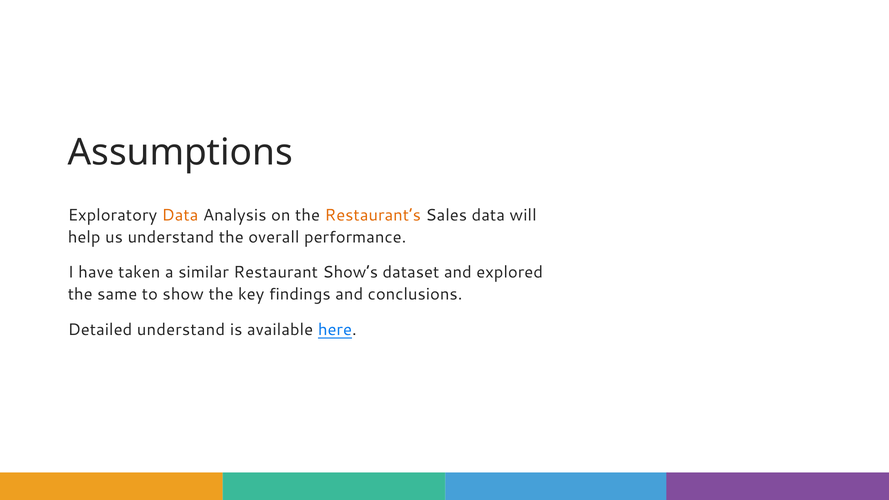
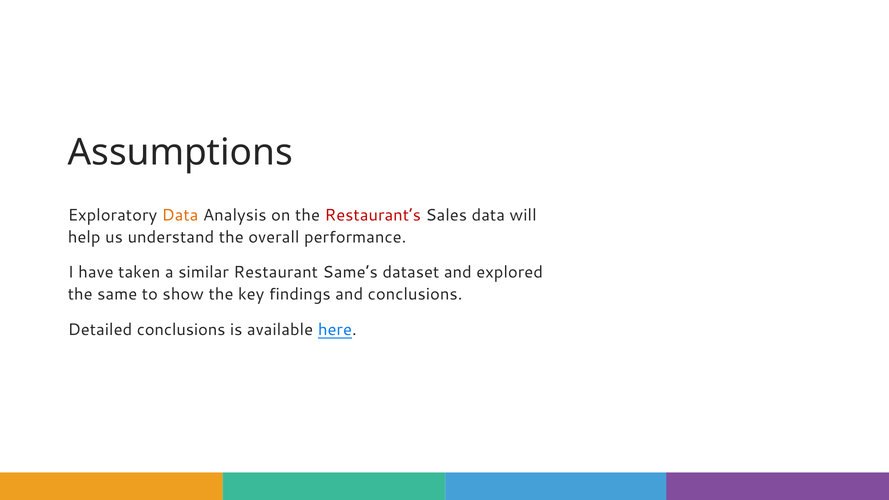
Restaurant’s colour: orange -> red (373, 215)
Show’s: Show’s -> Same’s (350, 272)
Detailed understand: understand -> conclusions (181, 330)
